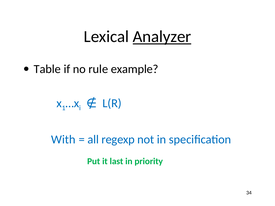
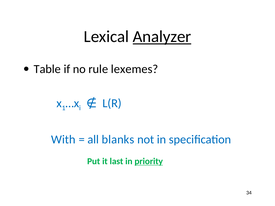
example: example -> lexemes (135, 69)
regexp: regexp -> blanks (118, 140)
priority underline: none -> present (149, 161)
